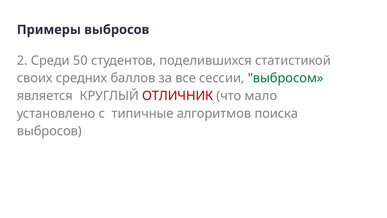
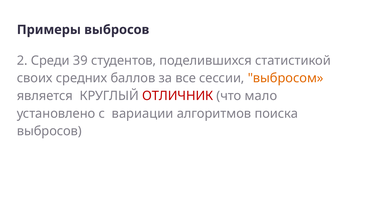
50: 50 -> 39 (80, 60)
выбросом colour: green -> orange (286, 78)
типичные: типичные -> вариации (143, 113)
